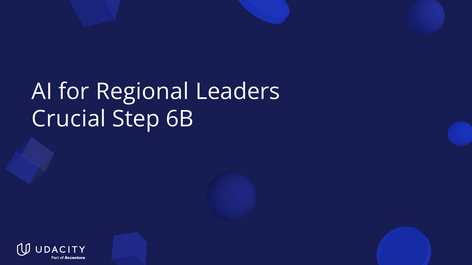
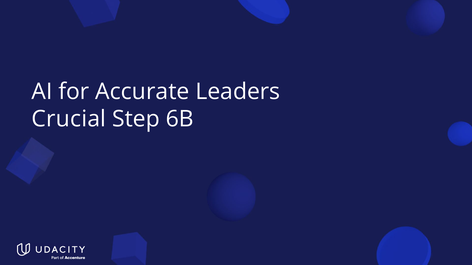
Regional: Regional -> Accurate (142, 92)
